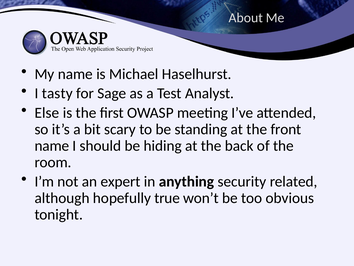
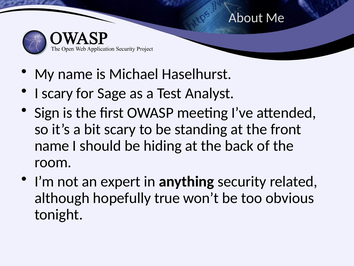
I tasty: tasty -> scary (57, 93)
Else: Else -> Sign (47, 113)
